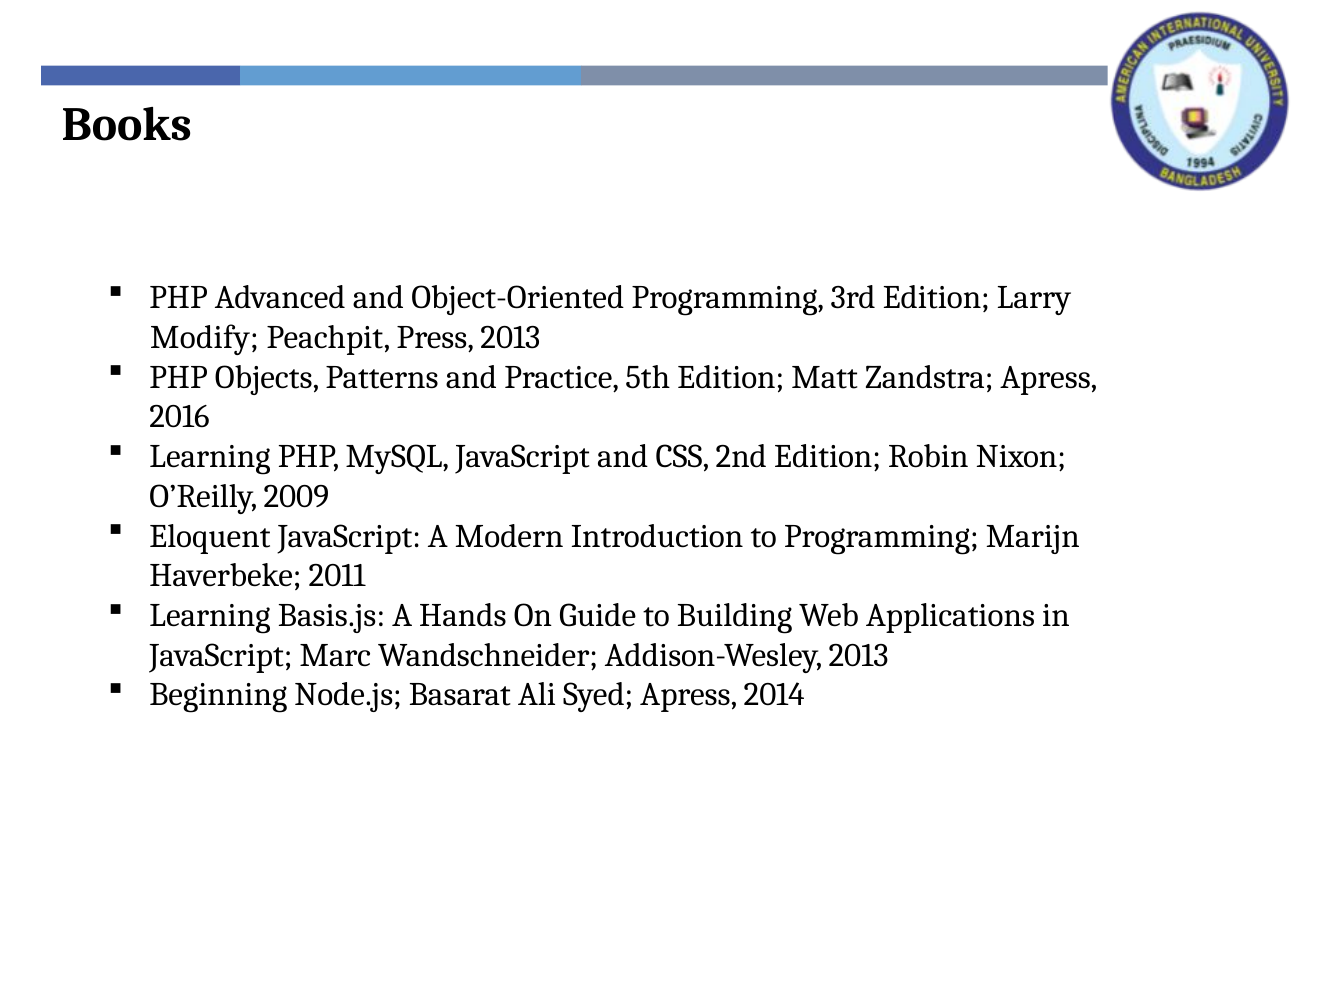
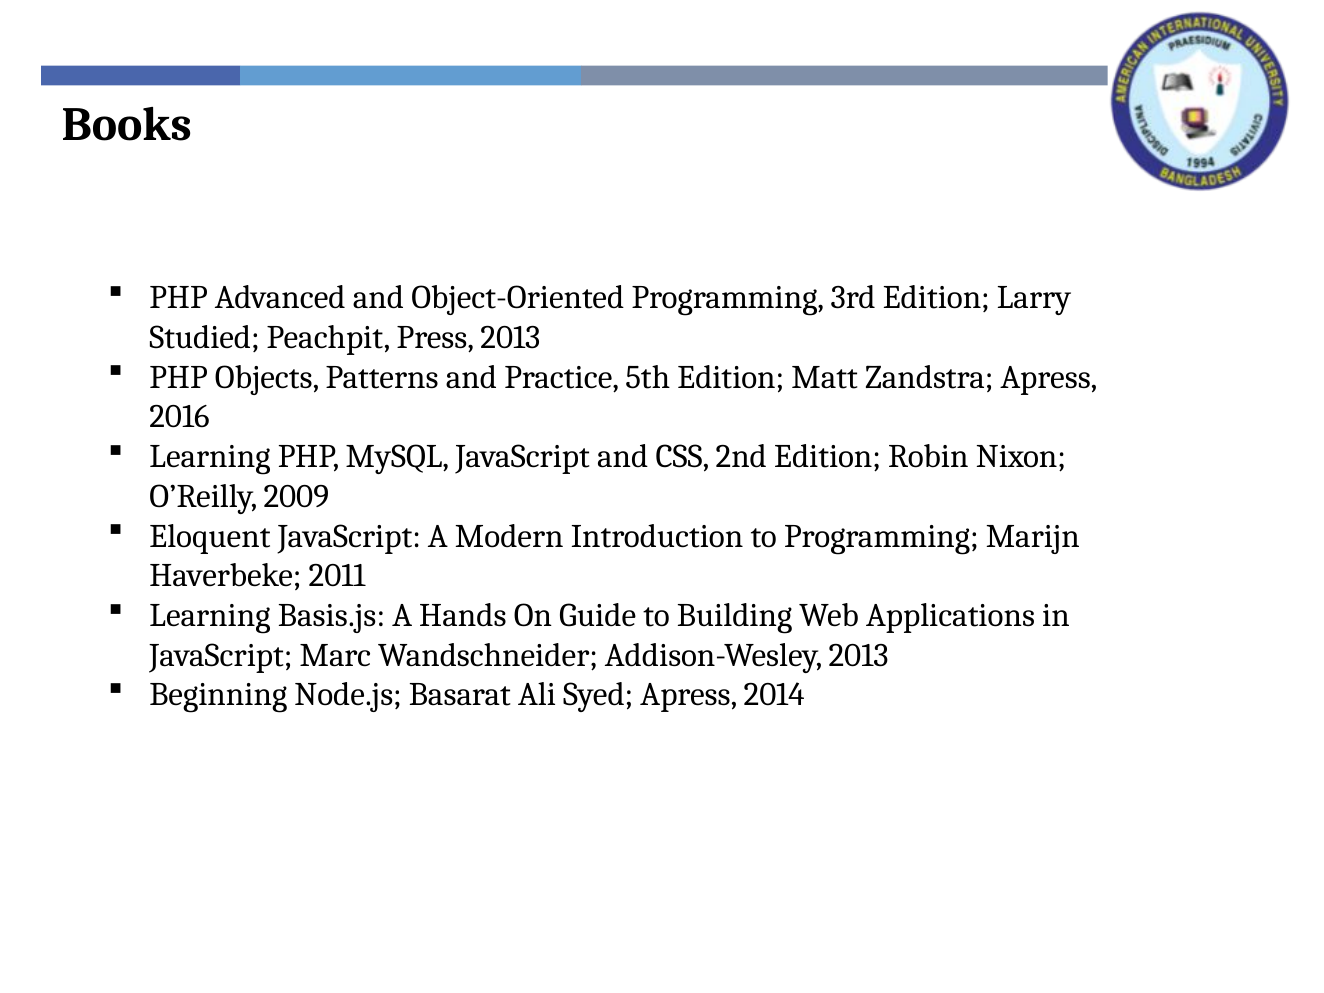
Modify: Modify -> Studied (205, 338)
